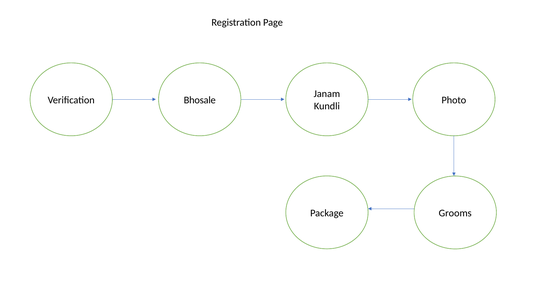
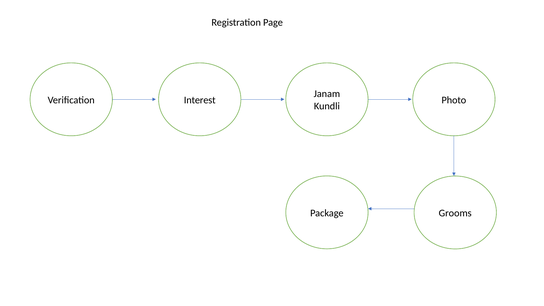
Bhosale: Bhosale -> Interest (200, 100)
